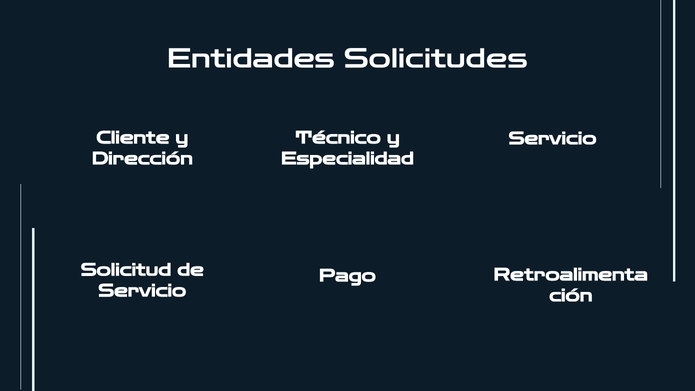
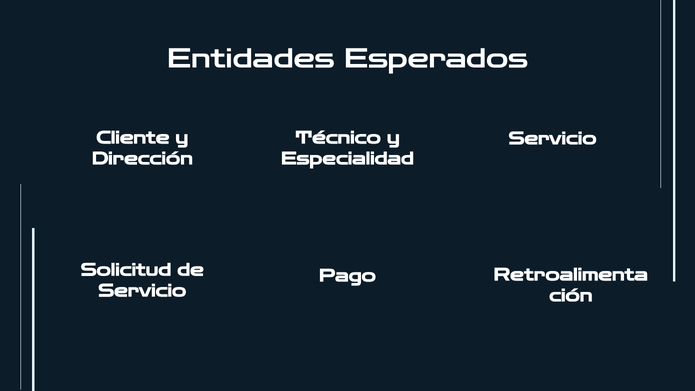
Solicitudes: Solicitudes -> Esperados (436, 59)
